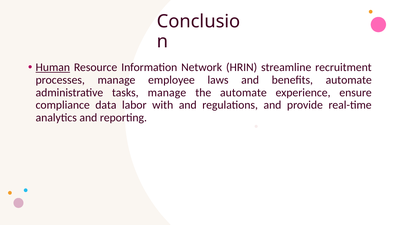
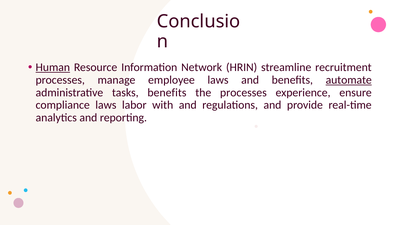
automate underline: none -> present (349, 80)
tasks manage: manage -> benefits (167, 93)
the automate: automate -> processes (243, 93)
compliance data: data -> laws (106, 105)
